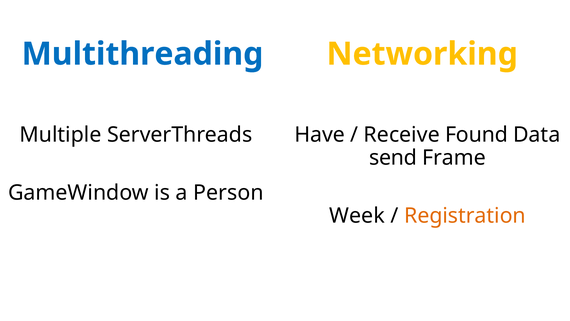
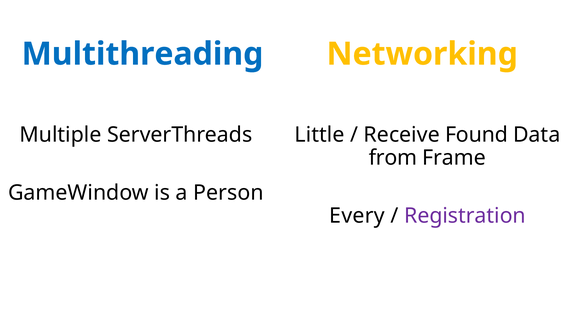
Have: Have -> Little (320, 134)
send: send -> from (393, 158)
Week: Week -> Every (357, 216)
Registration colour: orange -> purple (465, 216)
